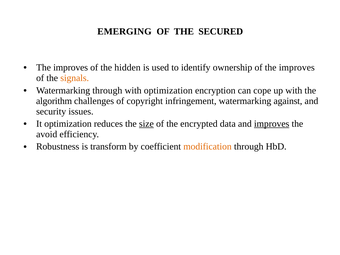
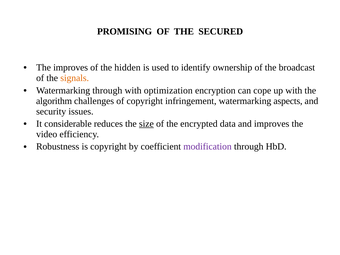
EMERGING: EMERGING -> PROMISING (125, 32)
of the improves: improves -> broadcast (297, 68)
against: against -> aspects (288, 101)
It optimization: optimization -> considerable (68, 124)
improves underline: present -> none (272, 124)
avoid: avoid -> video (47, 134)
is transform: transform -> copyright (108, 147)
modification colour: orange -> purple (207, 147)
